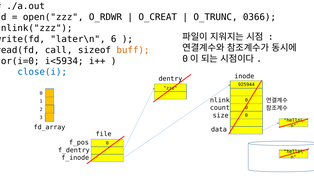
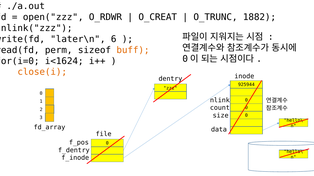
0366: 0366 -> 1882 (259, 17)
call: call -> perm (59, 50)
i<5934: i<5934 -> i<1624 (64, 61)
close(i colour: blue -> orange (42, 72)
